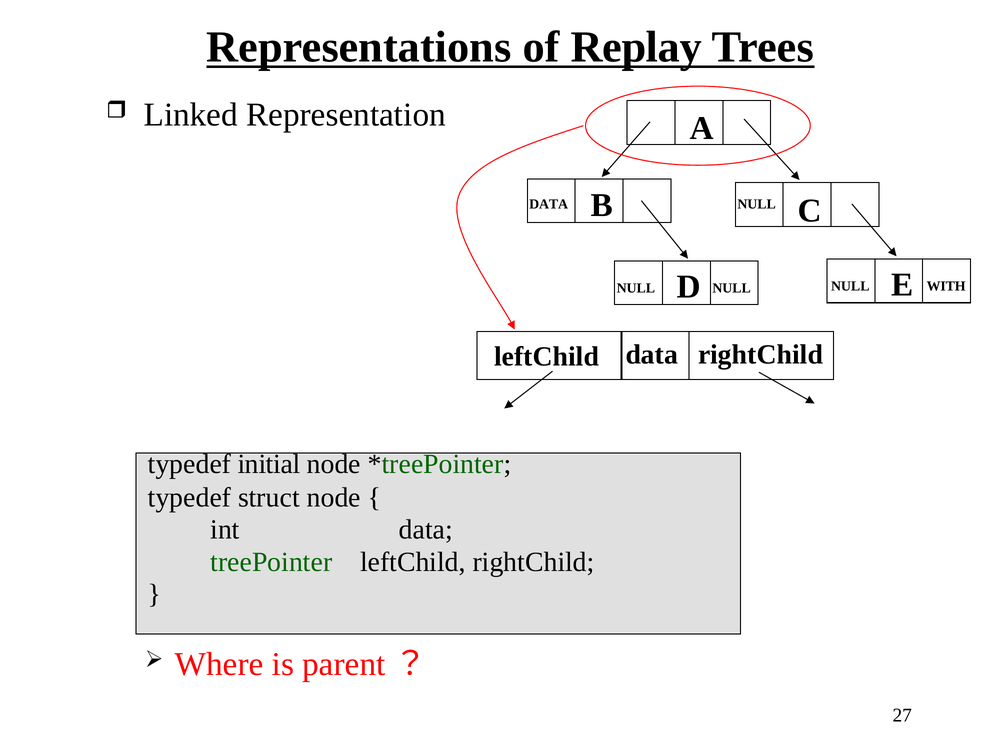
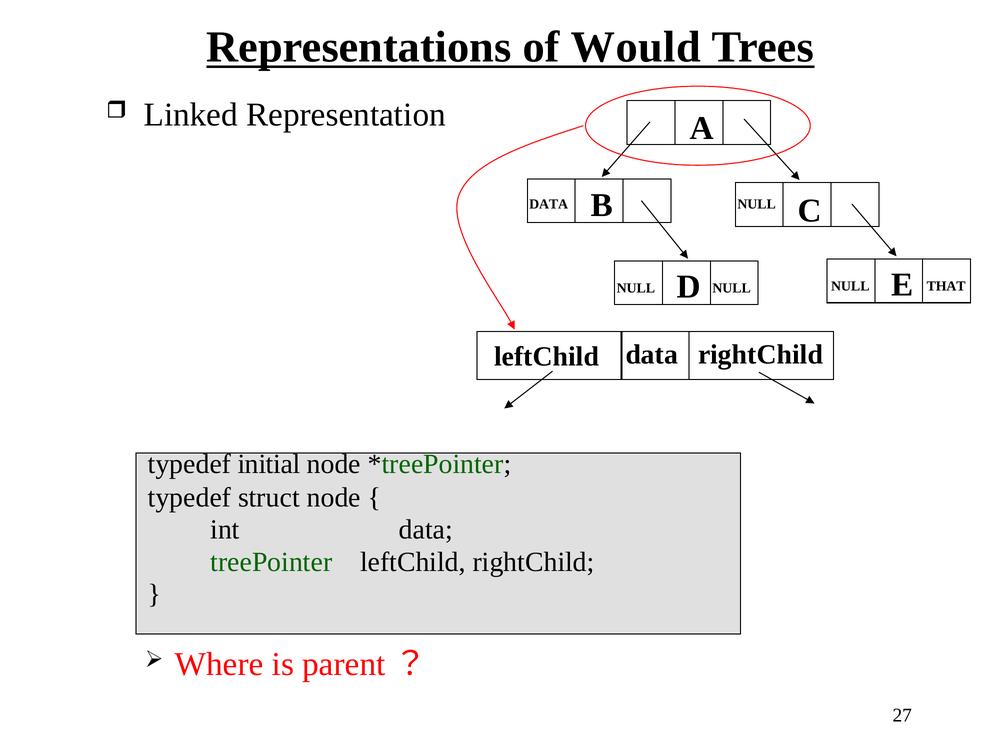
Replay: Replay -> Would (636, 47)
WITH: WITH -> THAT (946, 286)
